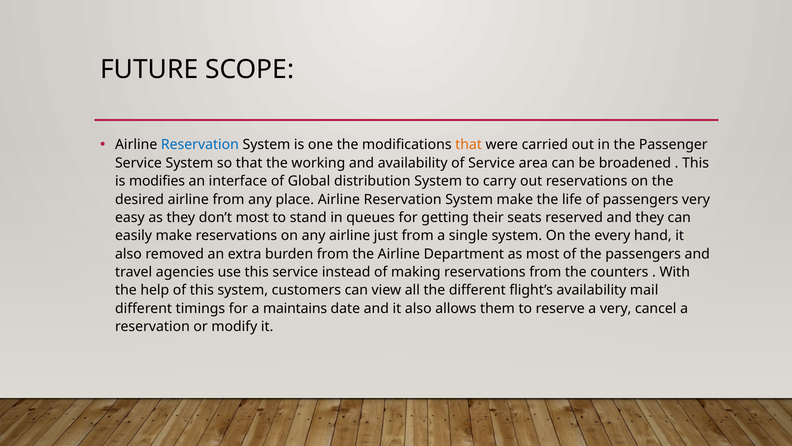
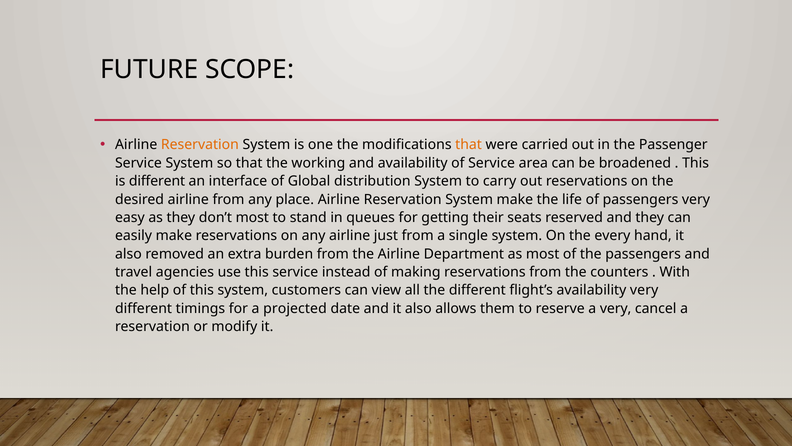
Reservation colour: blue -> orange (200, 145)
is modifies: modifies -> different (157, 181)
availability mail: mail -> very (644, 290)
maintains: maintains -> projected (295, 308)
